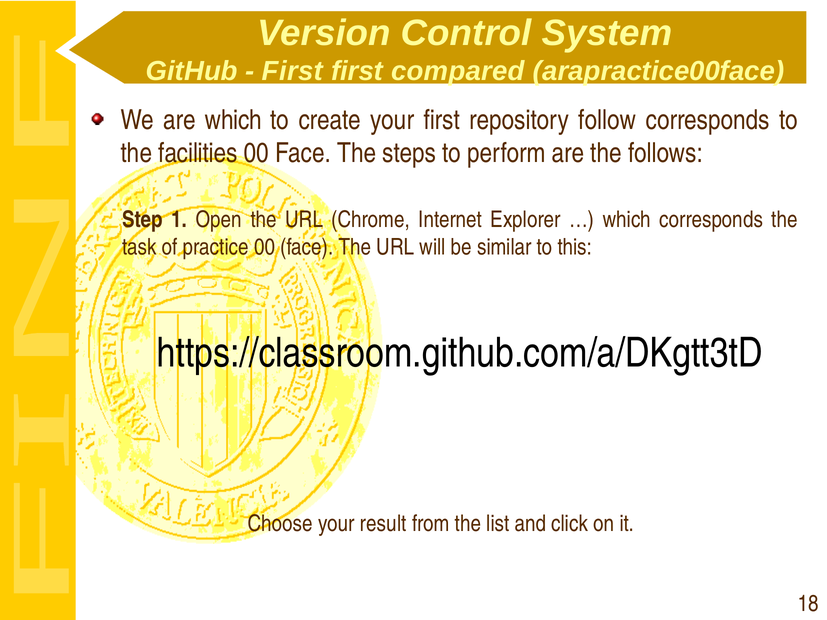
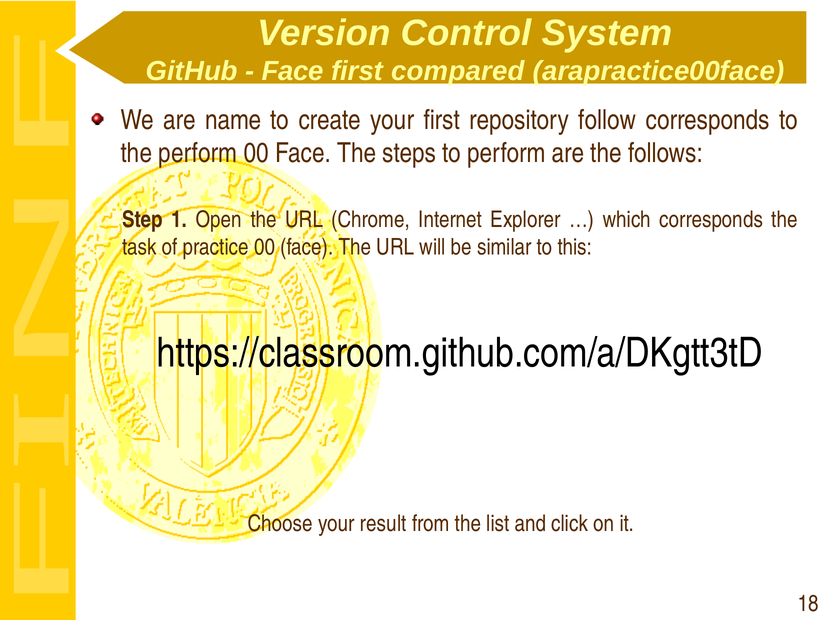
First: First -> Face (293, 71)
are which: which -> name (233, 120)
the facilities: facilities -> perform (198, 153)
